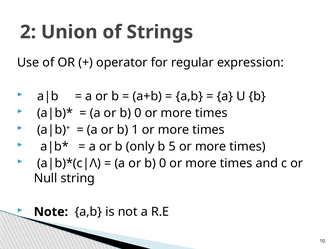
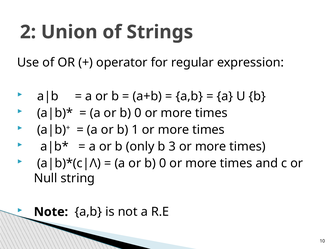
5: 5 -> 3 (172, 147)
